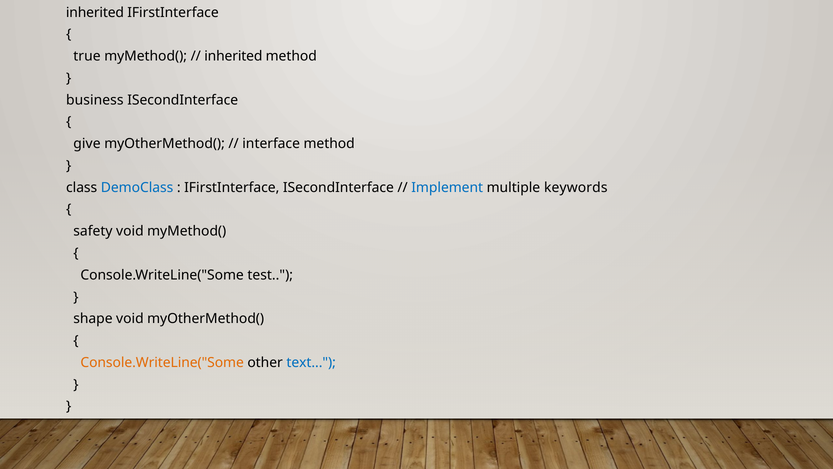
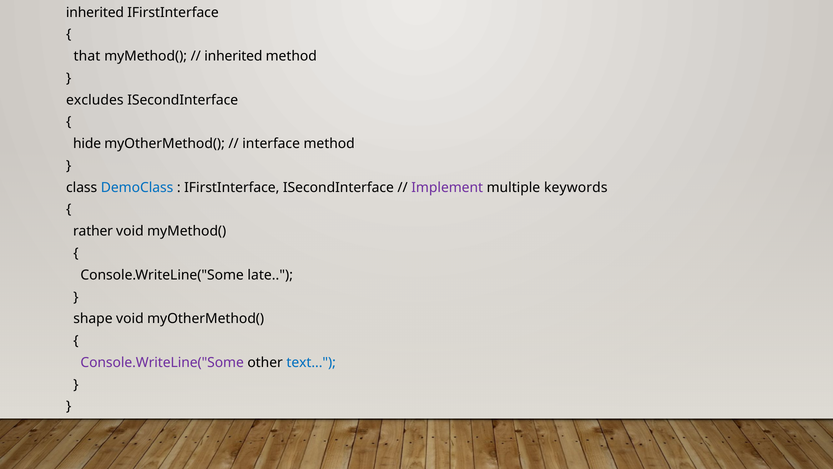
true: true -> that (87, 56)
business: business -> excludes (95, 100)
give: give -> hide (87, 144)
Implement colour: blue -> purple (447, 187)
safety: safety -> rather (93, 231)
test: test -> late (270, 275)
Console.WriteLine("Some colour: orange -> purple (162, 362)
